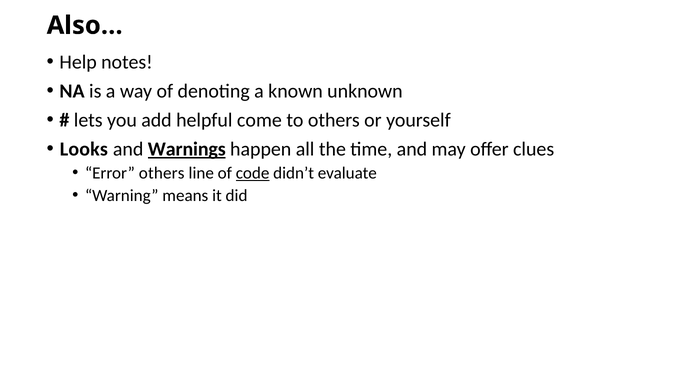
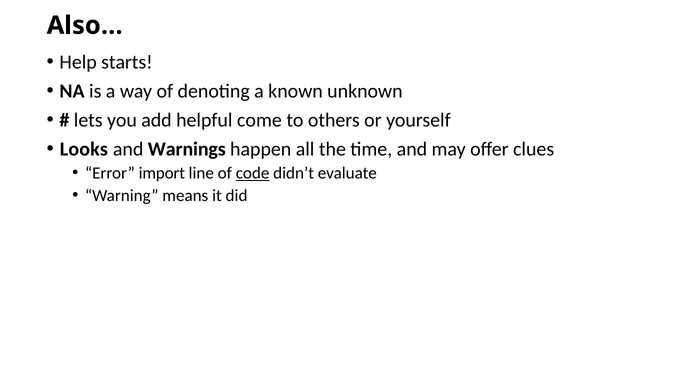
notes: notes -> starts (127, 62)
Warnings underline: present -> none (187, 149)
Error others: others -> import (162, 173)
